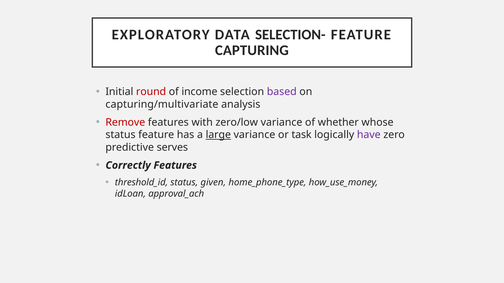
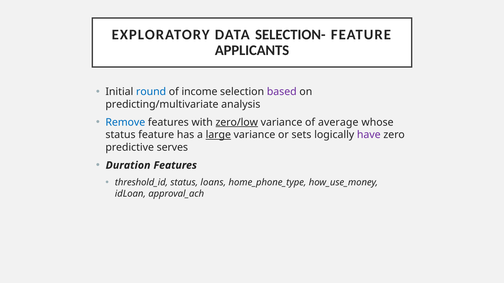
CAPTURING: CAPTURING -> APPLICANTS (252, 50)
round colour: red -> blue (151, 92)
capturing/multivariate: capturing/multivariate -> predicting/multivariate (162, 105)
Remove colour: red -> blue (125, 122)
zero/low underline: none -> present (237, 122)
whether: whether -> average (338, 122)
task: task -> sets (301, 135)
Correctly: Correctly -> Duration (128, 166)
given: given -> loans (213, 183)
